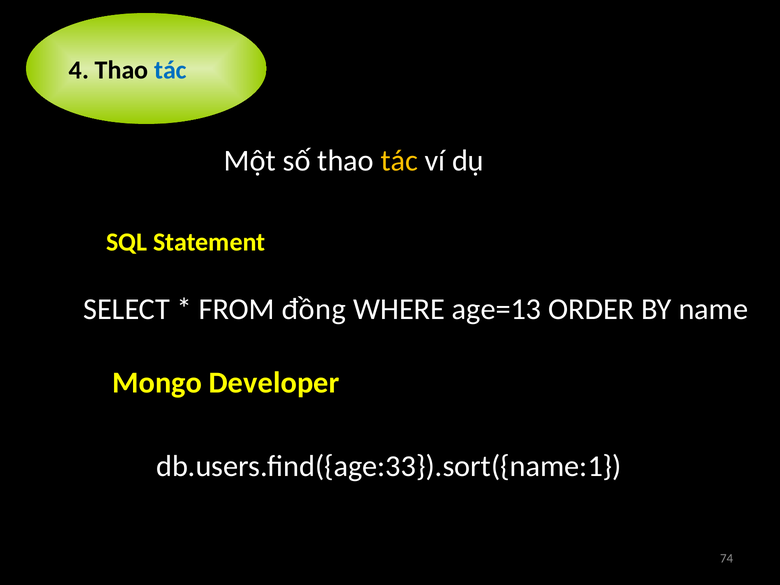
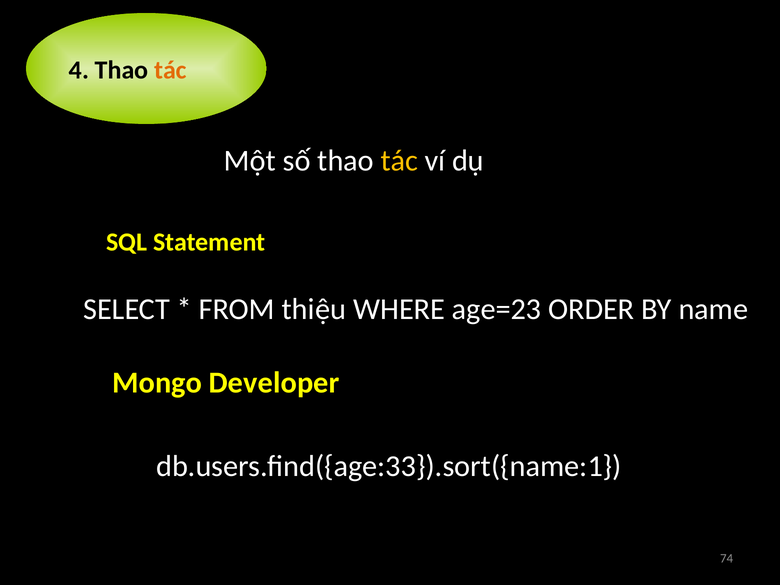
tác colour: blue -> orange (171, 70)
đồng: đồng -> thiệu (314, 309)
age=13: age=13 -> age=23 (497, 309)
